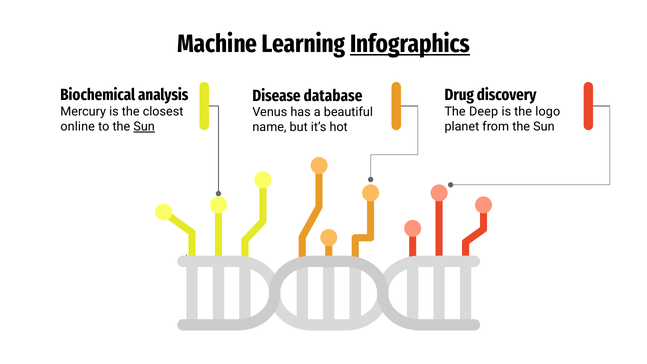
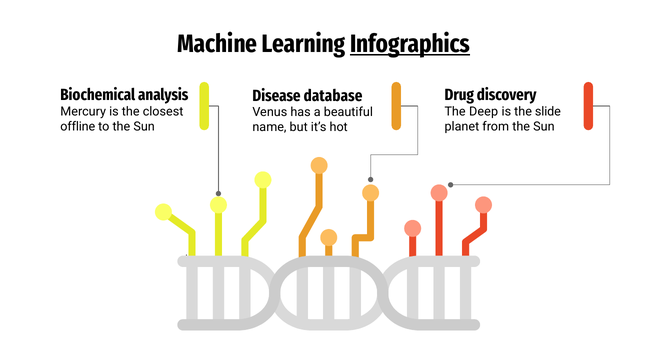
logo: logo -> slide (548, 111)
online: online -> offline (78, 127)
Sun underline: present -> none (144, 127)
